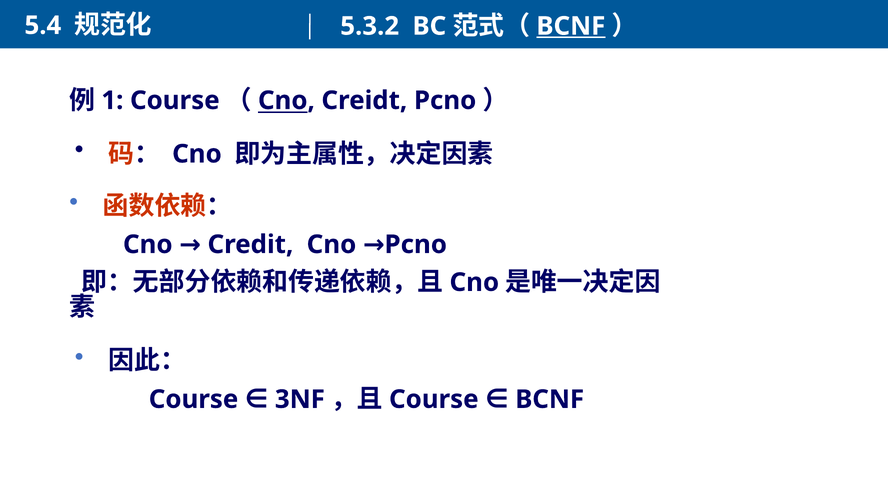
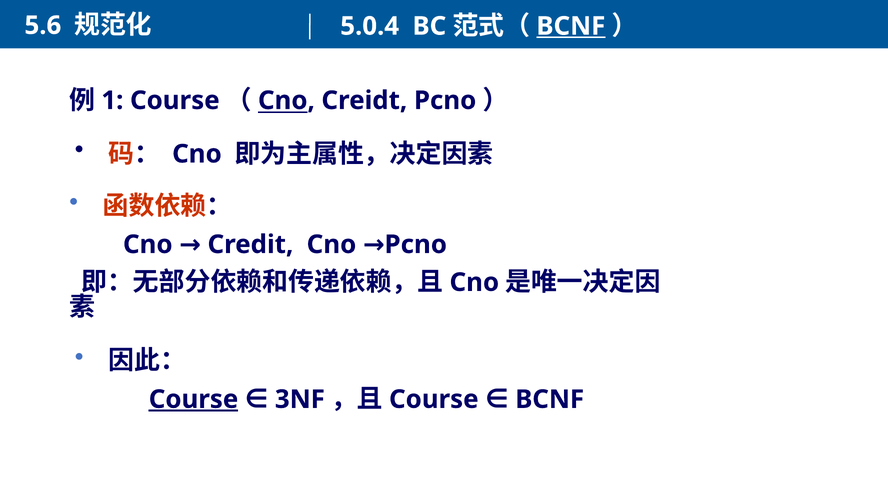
5.4: 5.4 -> 5.6 (43, 25)
5.3.2: 5.3.2 -> 5.0.4 (370, 26)
Course underline: none -> present (194, 399)
